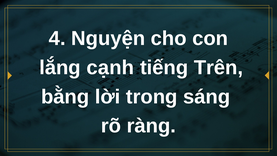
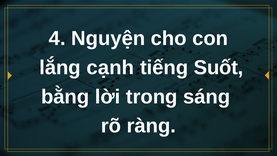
Trên: Trên -> Suốt (219, 68)
